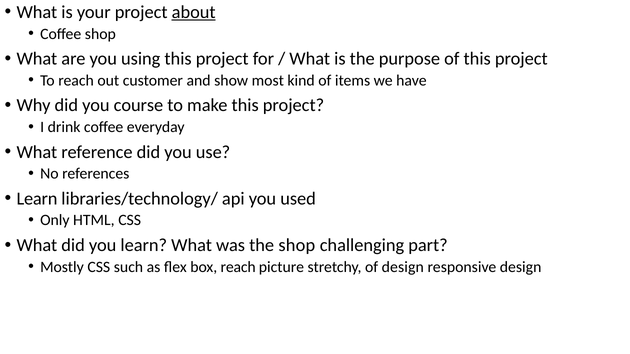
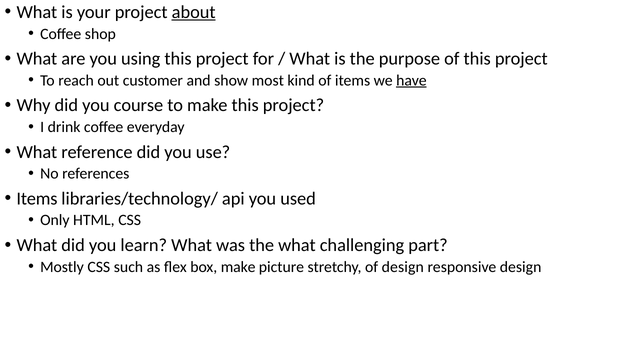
have underline: none -> present (411, 81)
Learn: Learn -> Items (37, 199)
the shop: shop -> what (297, 245)
box reach: reach -> make (238, 267)
